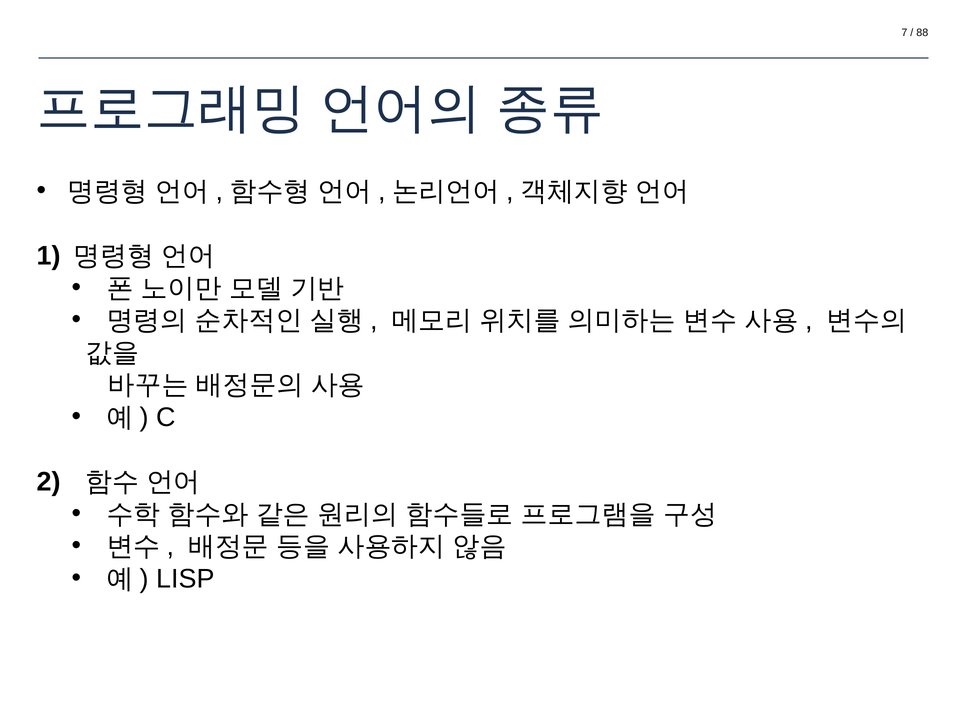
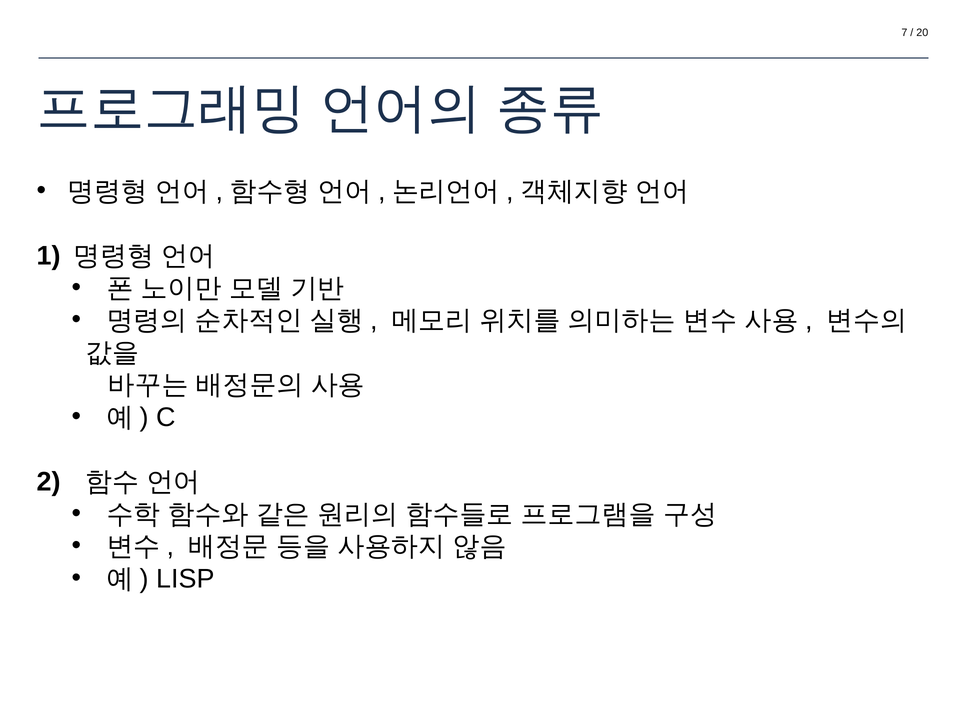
88: 88 -> 20 (922, 33)
